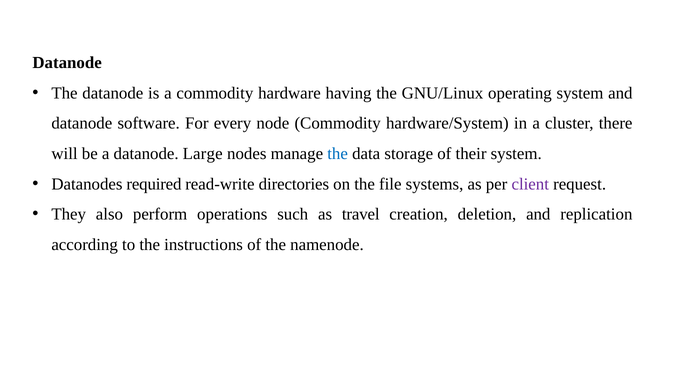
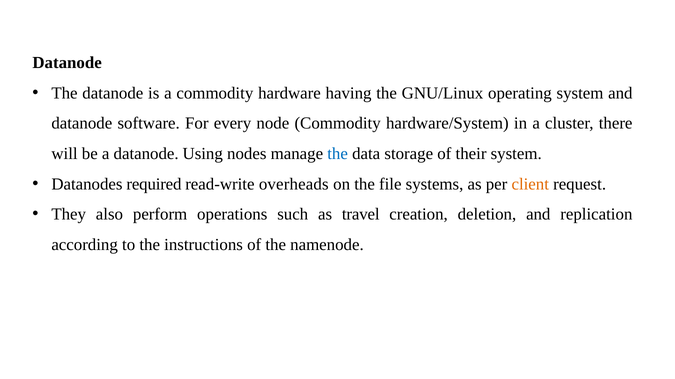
Large: Large -> Using (203, 154)
directories: directories -> overheads (294, 184)
client colour: purple -> orange (530, 184)
